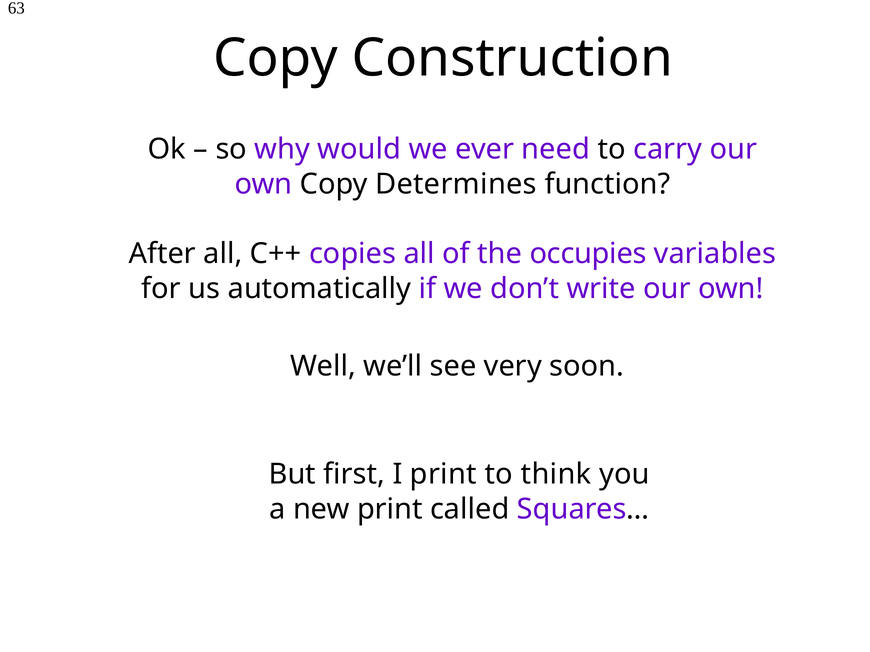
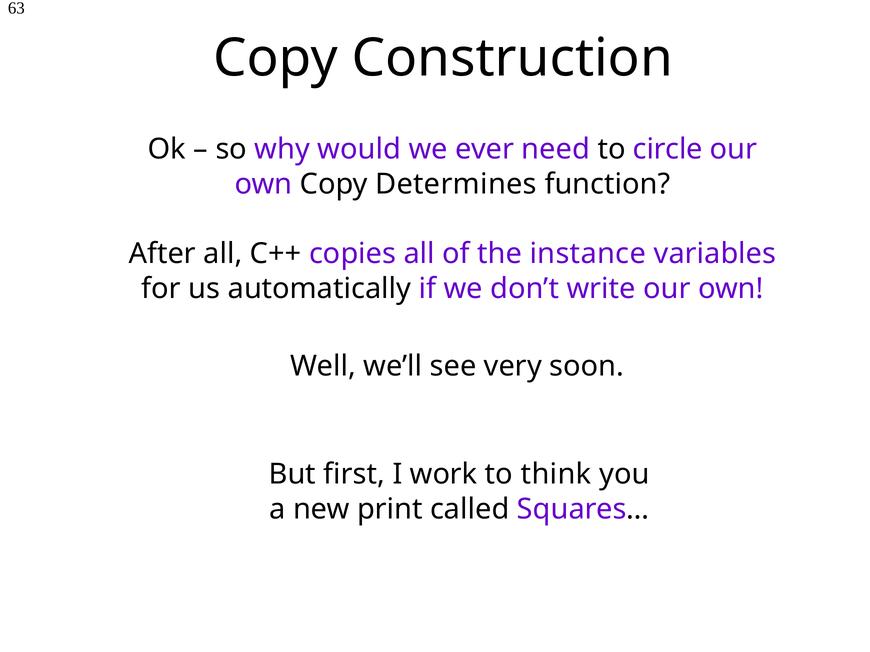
carry: carry -> circle (668, 149)
occupies: occupies -> instance (588, 254)
I print: print -> work (444, 475)
